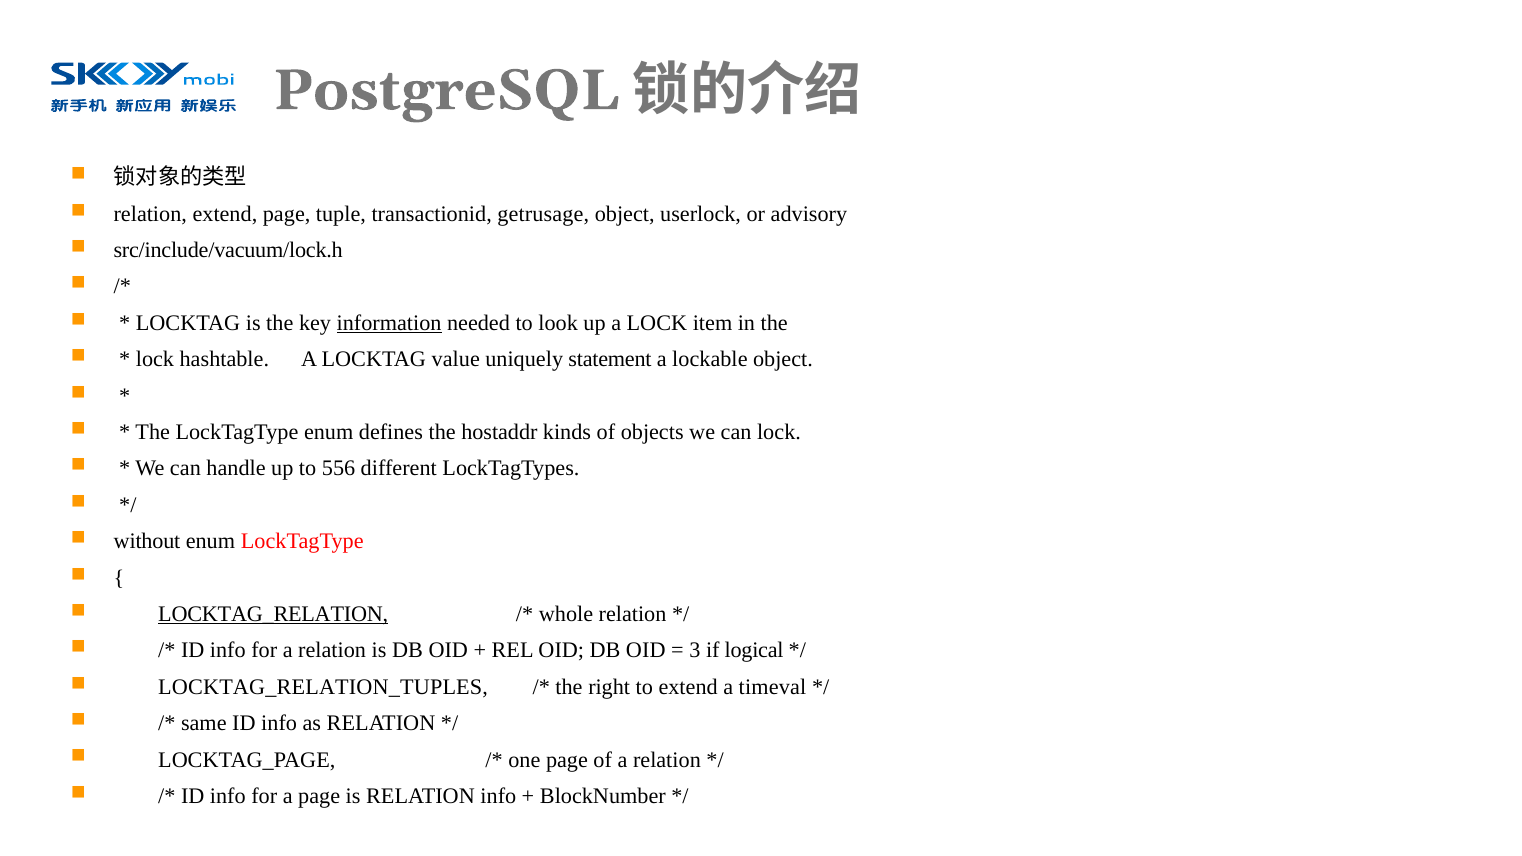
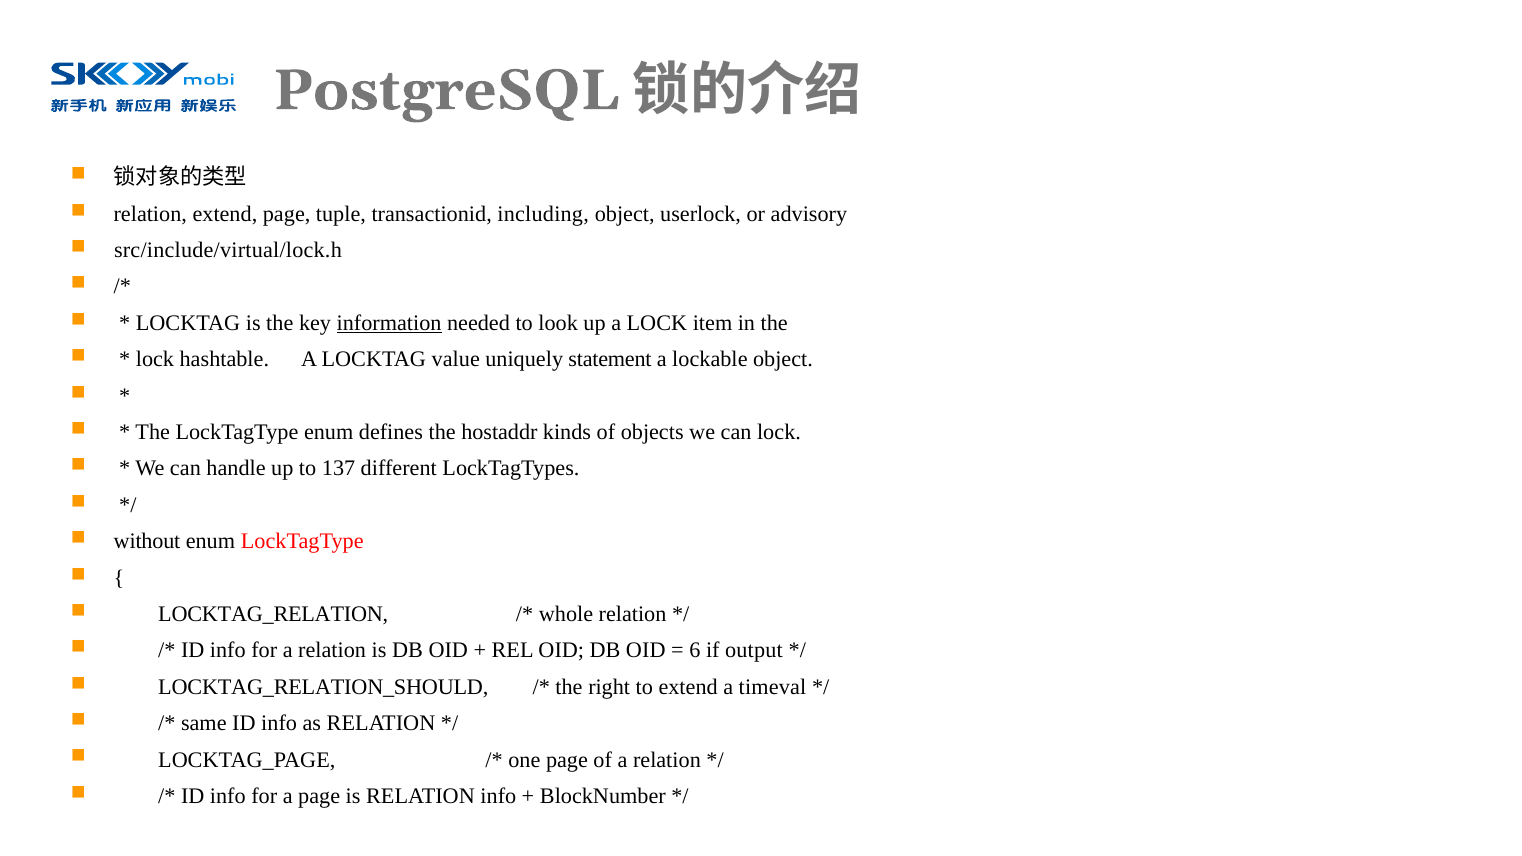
getrusage: getrusage -> including (543, 214)
src/include/vacuum/lock.h: src/include/vacuum/lock.h -> src/include/virtual/lock.h (228, 250)
556: 556 -> 137 (339, 469)
LOCKTAG_RELATION underline: present -> none (273, 614)
3: 3 -> 6 (695, 651)
logical: logical -> output (754, 651)
LOCKTAG_RELATION_TUPLES: LOCKTAG_RELATION_TUPLES -> LOCKTAG_RELATION_SHOULD (323, 687)
